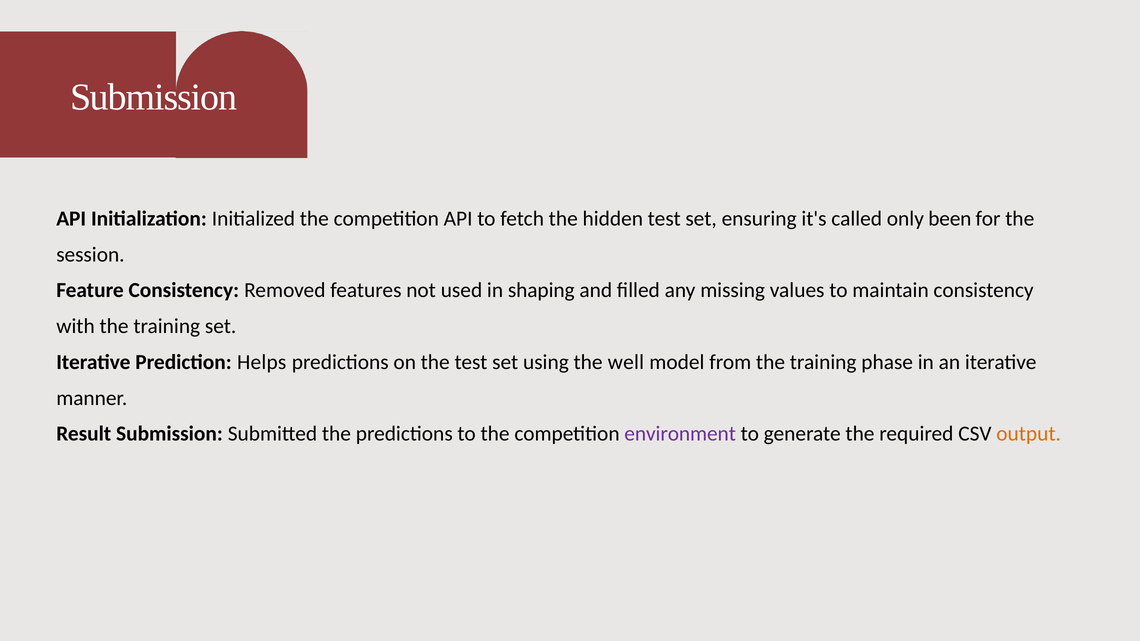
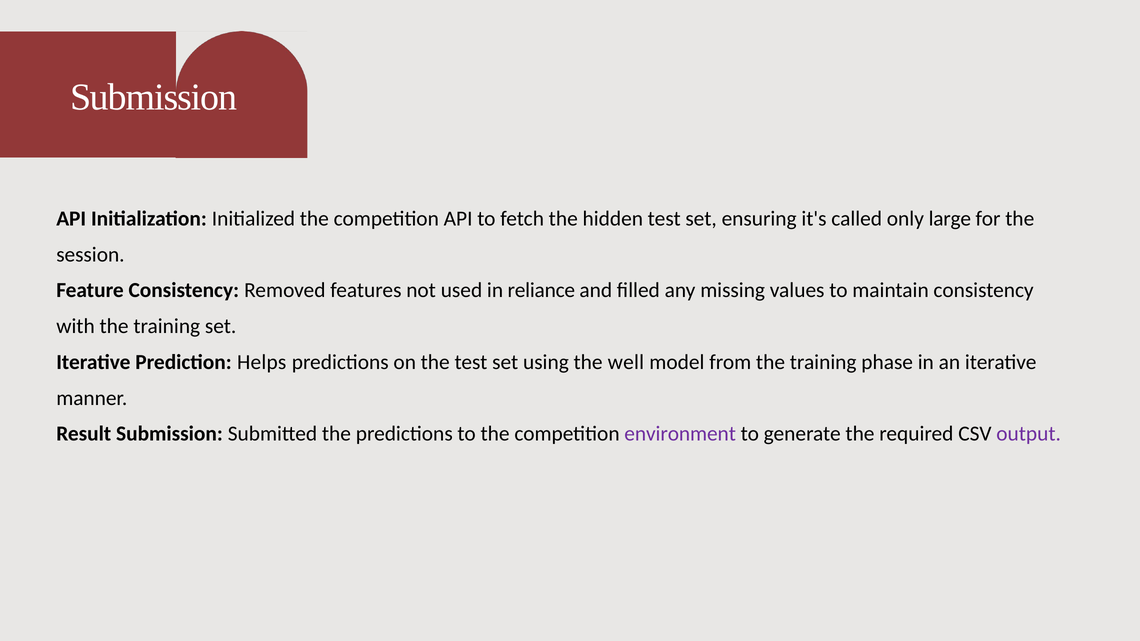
been: been -> large (950, 219)
shaping: shaping -> reliance (541, 290)
output colour: orange -> purple (1029, 434)
